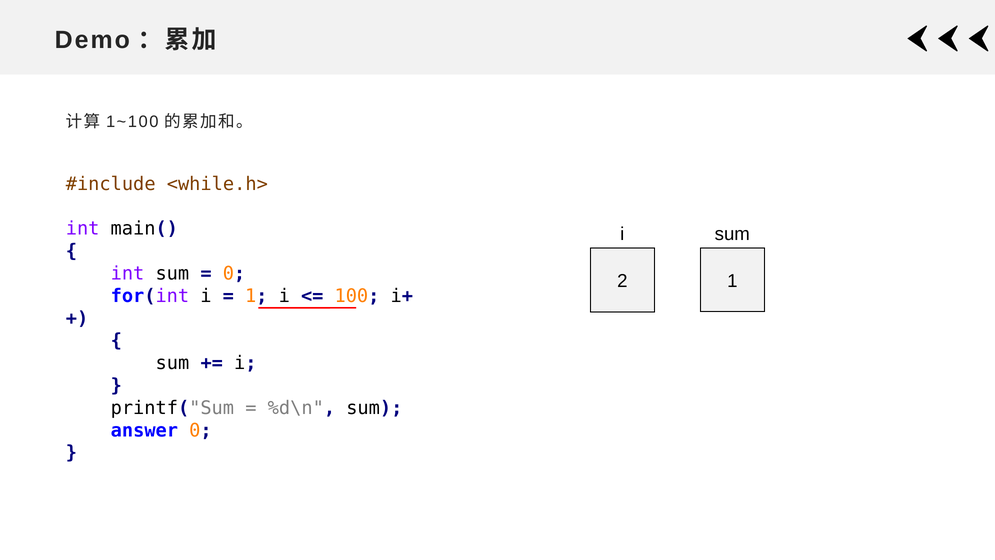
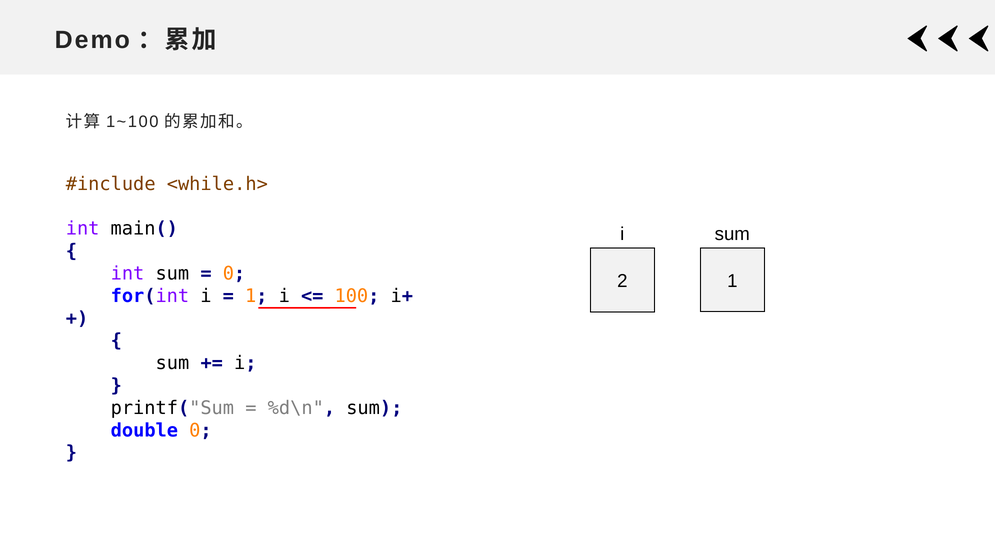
answer: answer -> double (144, 430)
